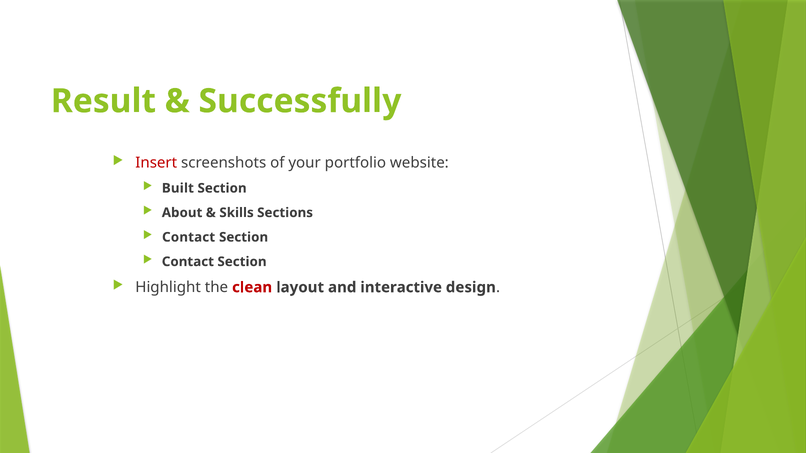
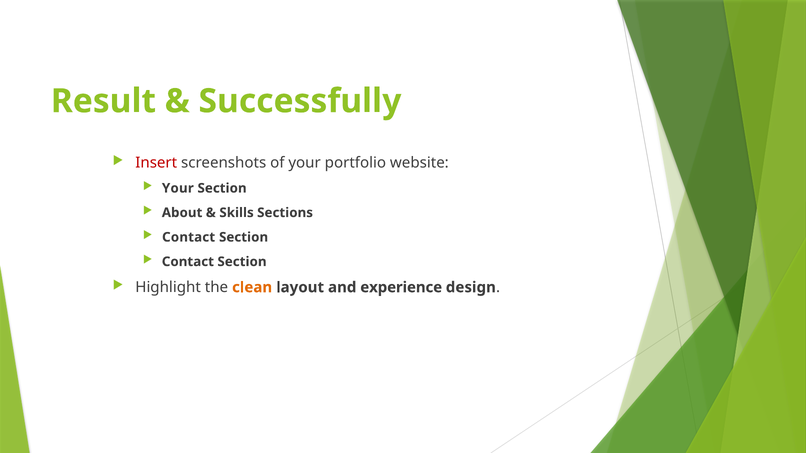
Built: Built -> Your (178, 188)
clean colour: red -> orange (252, 288)
interactive: interactive -> experience (401, 288)
